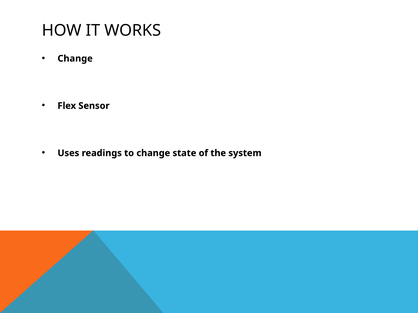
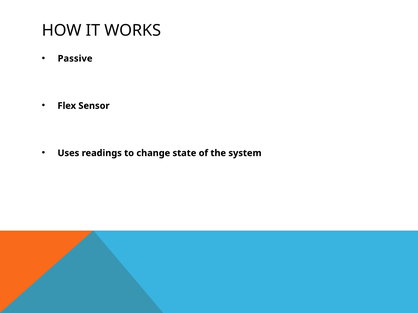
Change: Change -> Passive (75, 59)
